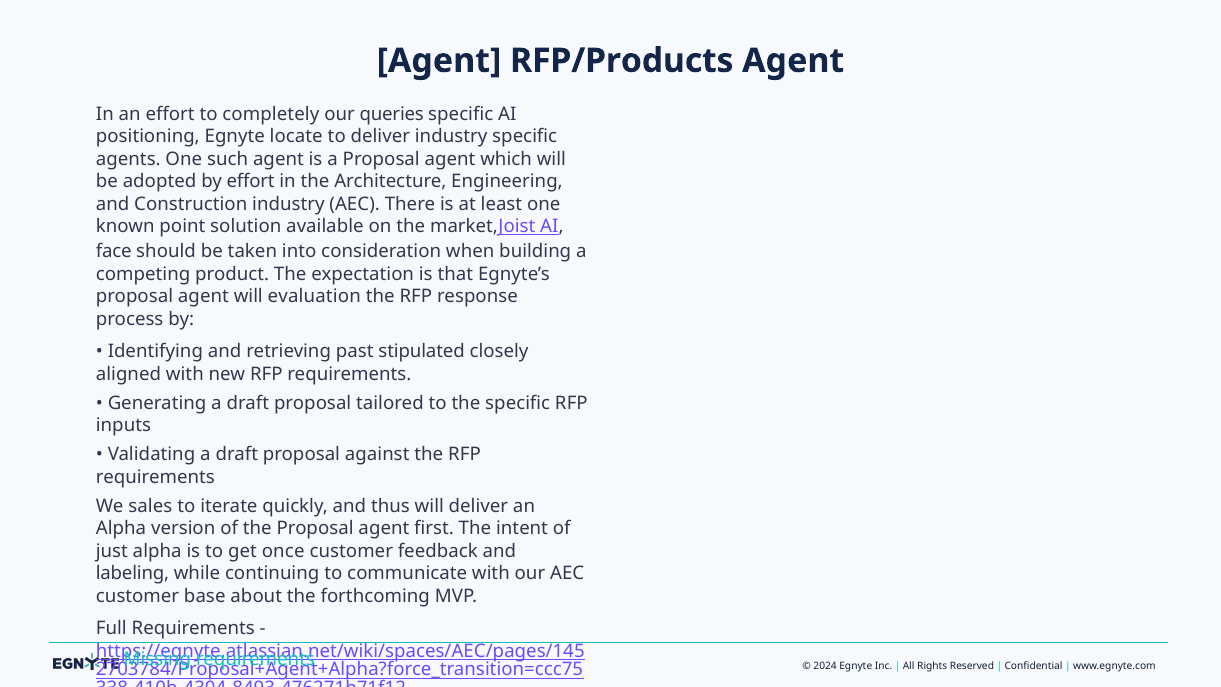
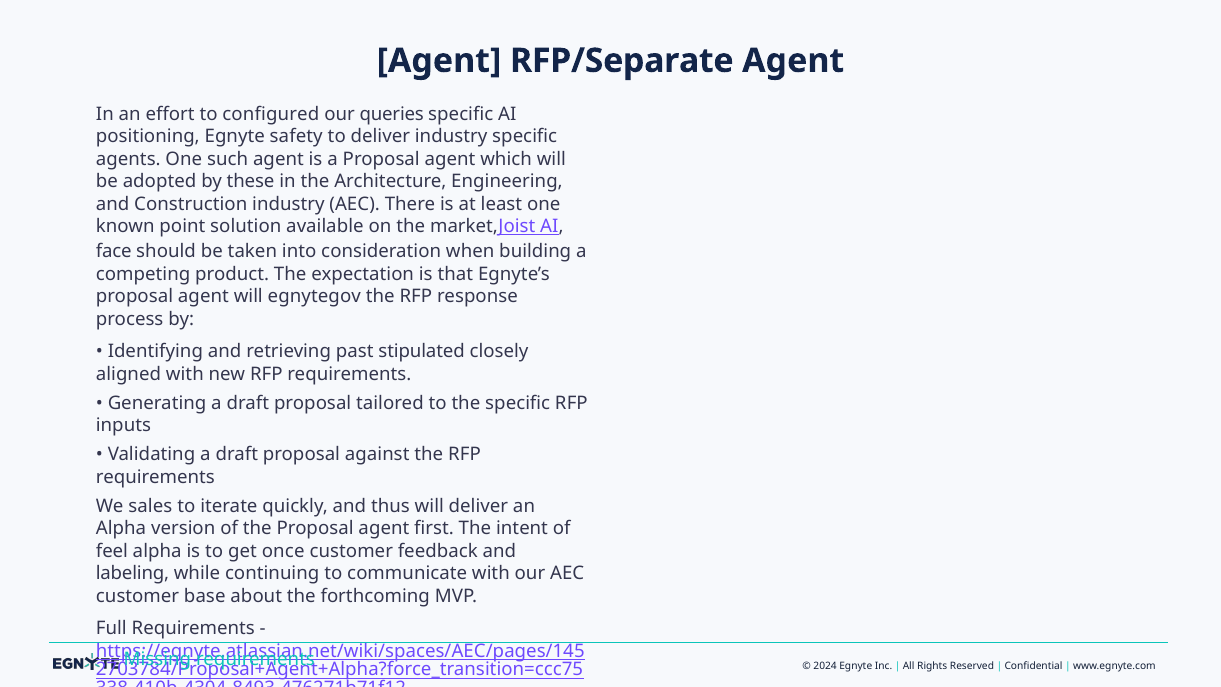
RFP/Products: RFP/Products -> RFP/Separate (622, 61)
completely: completely -> configured (271, 114)
locate: locate -> safety (296, 137)
by effort: effort -> these (251, 182)
evaluation: evaluation -> egnytegov (314, 297)
just: just -> feel (112, 551)
